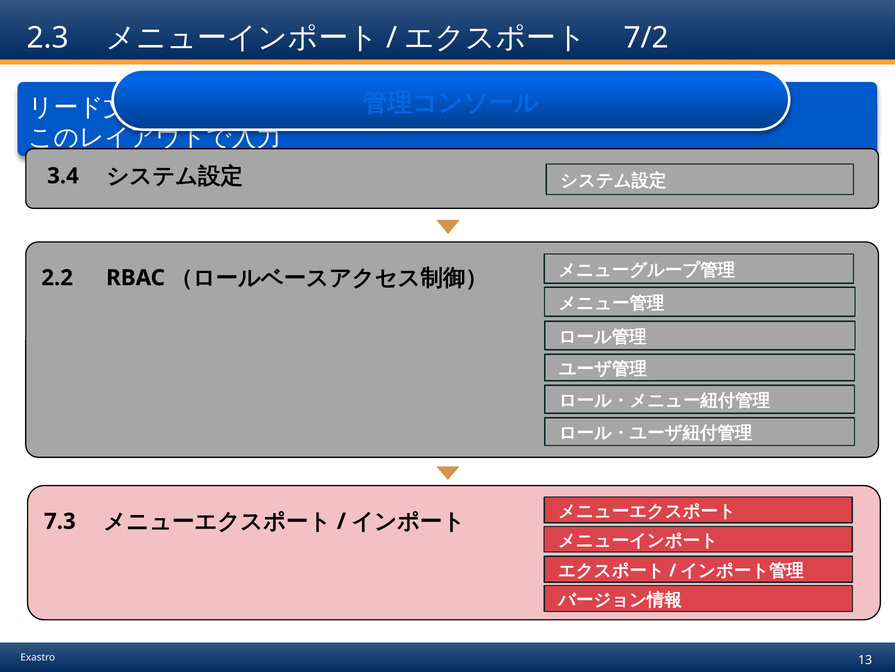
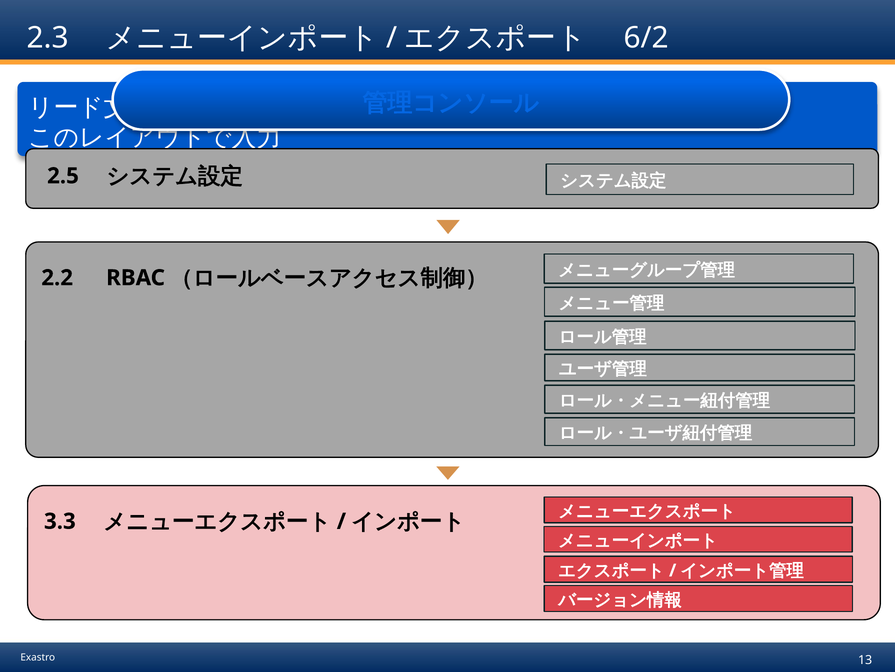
7/2: 7/2 -> 6/2 (646, 38)
3.4: 3.4 -> 2.5 (63, 176)
7.3: 7.3 -> 3.3 (60, 521)
